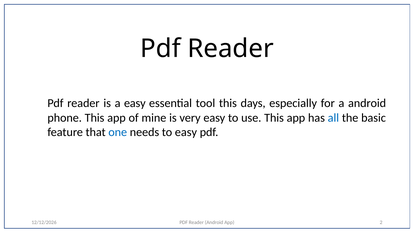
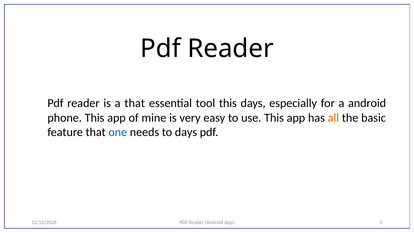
a easy: easy -> that (135, 103)
all colour: blue -> orange (333, 118)
to easy: easy -> days (186, 132)
